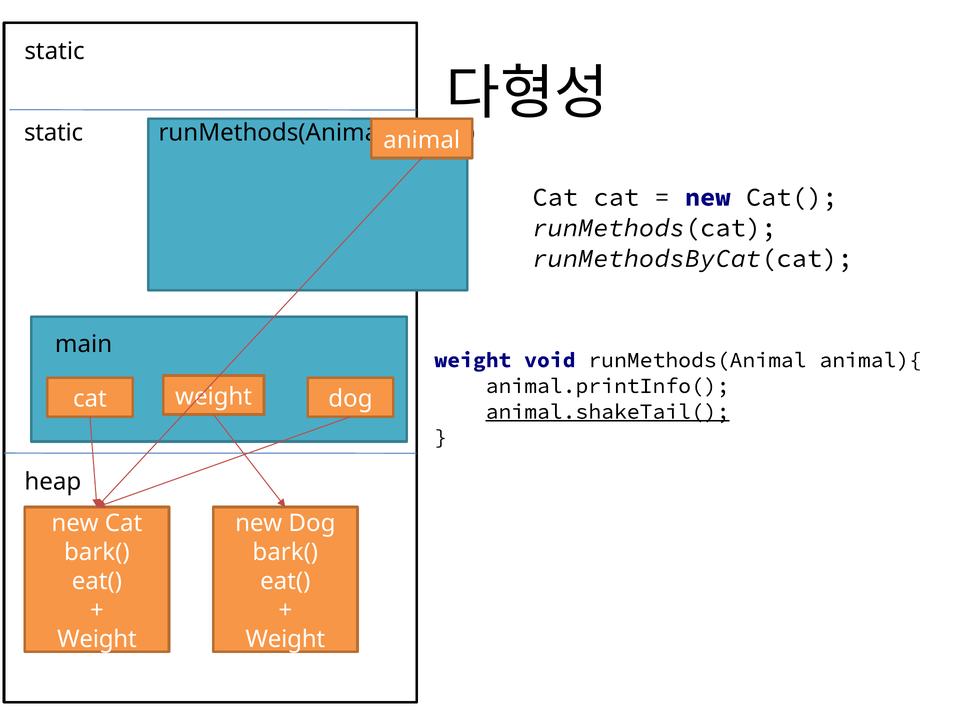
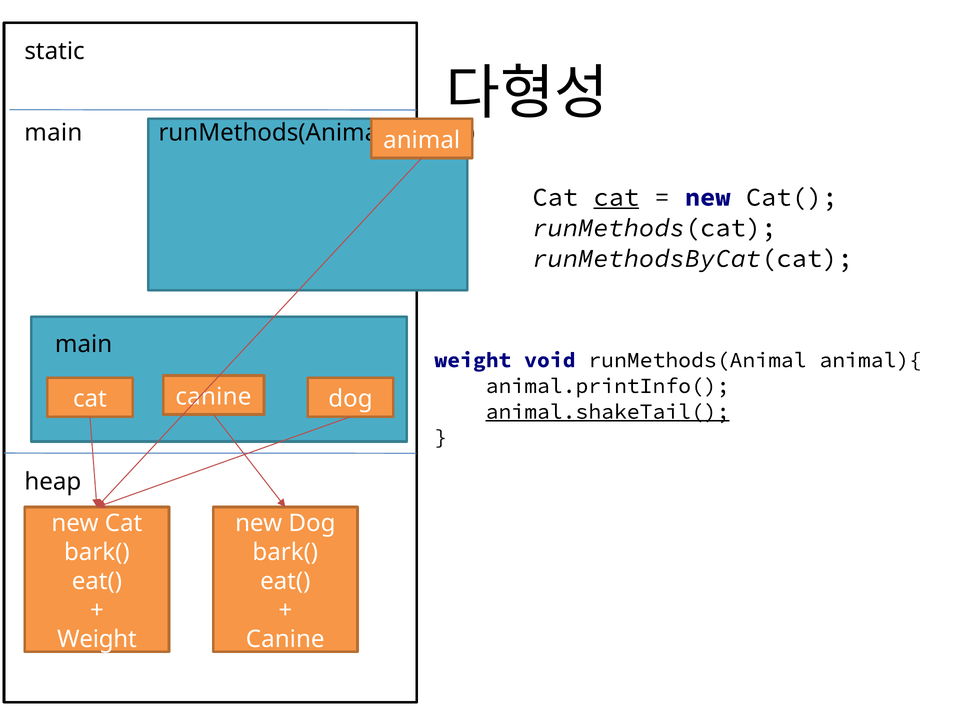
static: static -> main (53, 133)
cat underline: none -> present (616, 197)
cat weight: weight -> canine (213, 396)
Weight: Weight -> Canine (285, 639)
